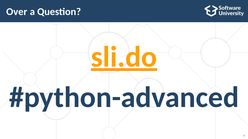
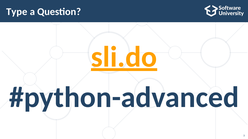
Over: Over -> Type (17, 12)
